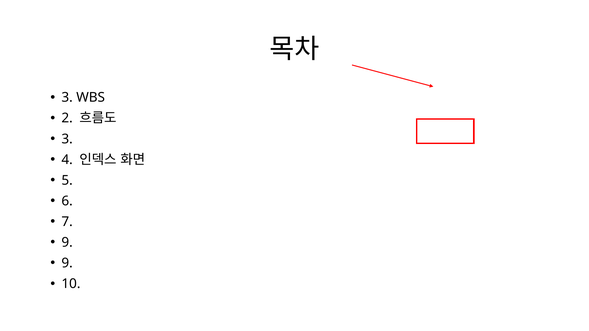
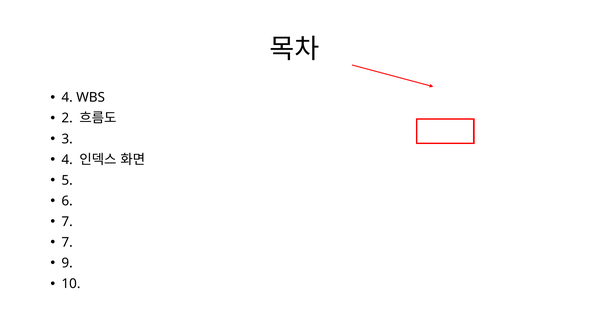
3: 3 -> 4 (67, 98)
9: 9 -> 7 (67, 243)
